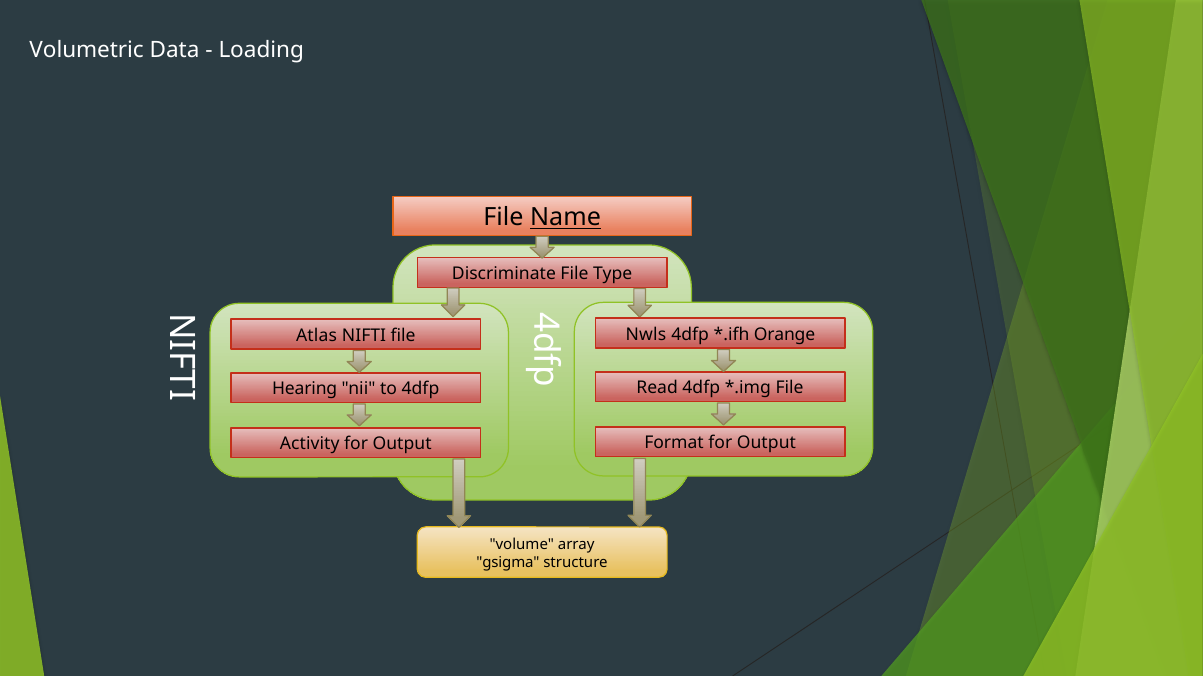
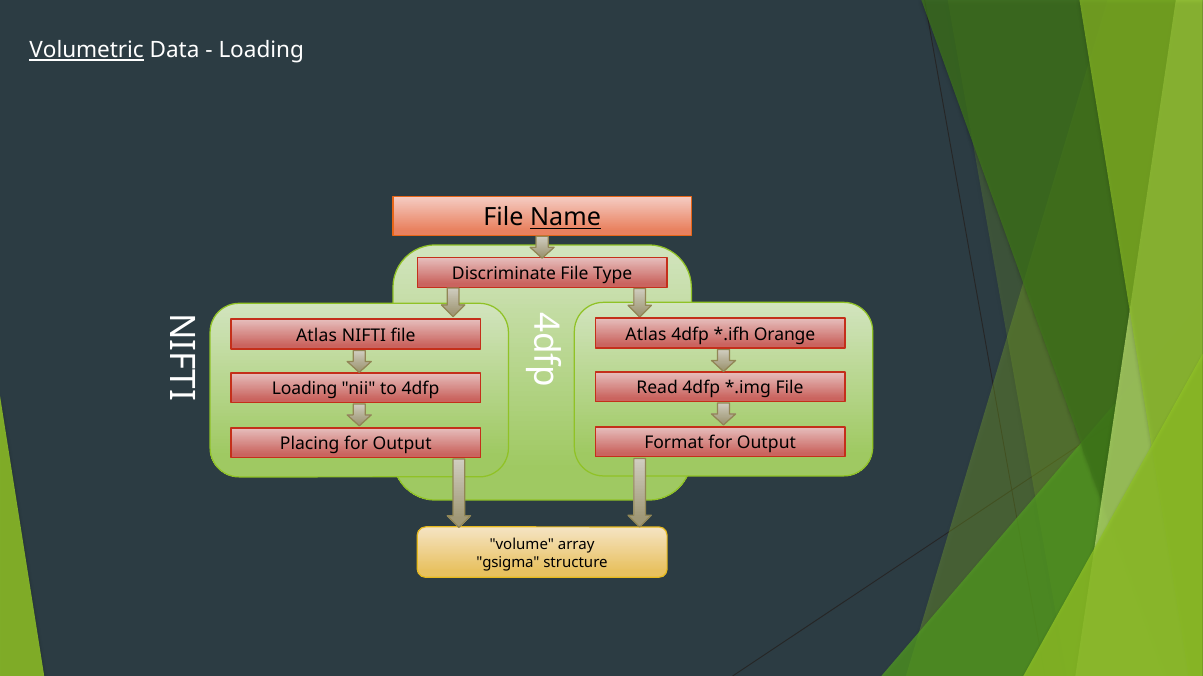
Volumetric underline: none -> present (87, 50)
Nwls: Nwls -> Atlas (646, 335)
Hearing: Hearing -> Loading (305, 390)
Activity: Activity -> Placing (310, 445)
